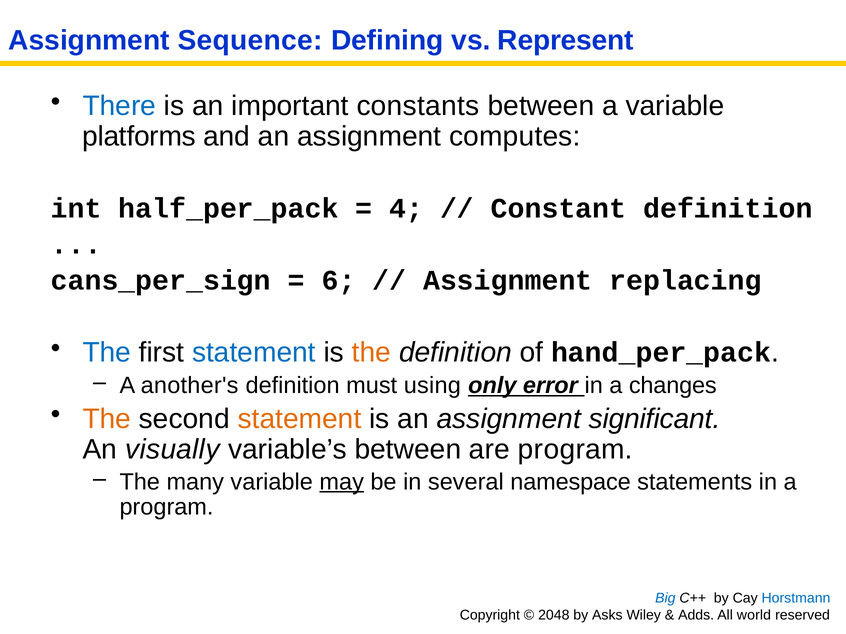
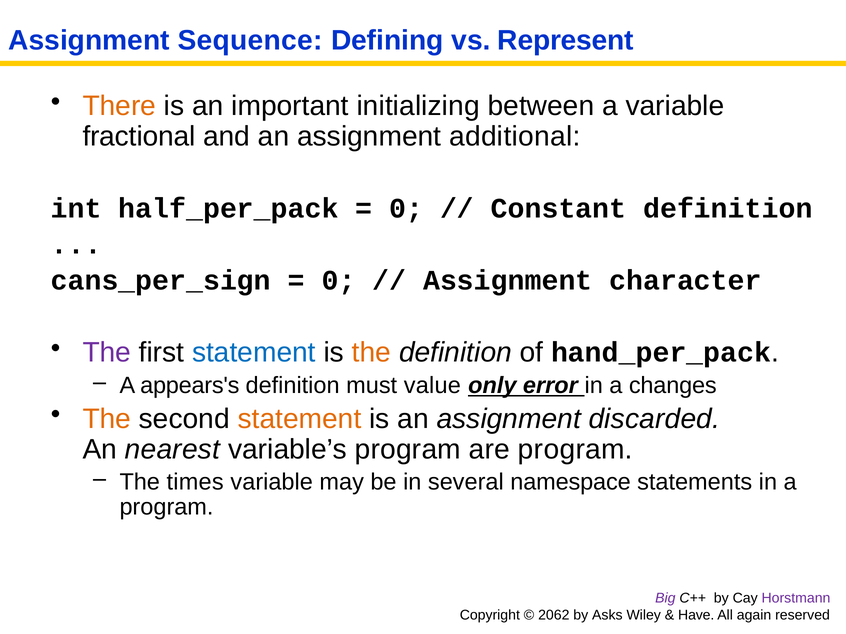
There colour: blue -> orange (119, 106)
constants: constants -> initializing (418, 106)
platforms: platforms -> fractional (139, 137)
computes: computes -> additional (515, 137)
4: 4 -> 0 (406, 209)
6: 6 -> 0 (339, 281)
replacing: replacing -> character (685, 281)
The colour: blue -> purple (107, 353)
another's: another's -> appears's (190, 386)
using: using -> value (432, 386)
significant: significant -> discarded (654, 419)
visually: visually -> nearest (172, 450)
variable’s between: between -> program (408, 450)
many: many -> times (195, 482)
may underline: present -> none (342, 482)
Big colour: blue -> purple (665, 599)
Horstmann colour: blue -> purple (796, 599)
2048: 2048 -> 2062 (554, 616)
Adds: Adds -> Have (696, 616)
world: world -> again (754, 616)
